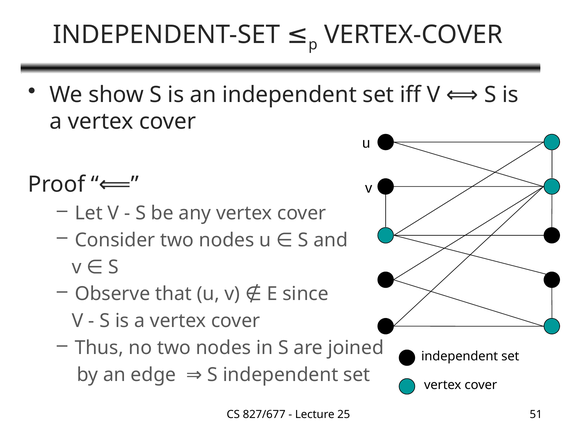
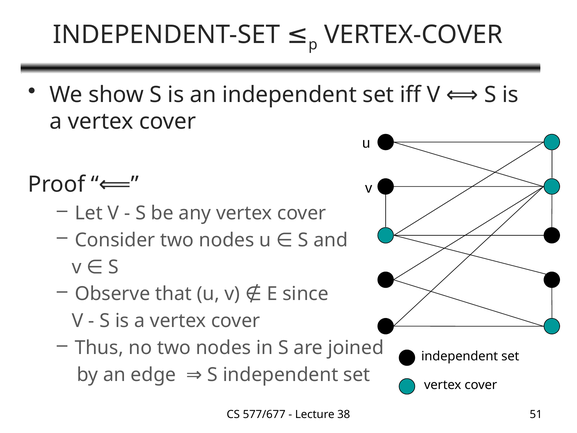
827/677: 827/677 -> 577/677 (264, 414)
25: 25 -> 38 (344, 414)
